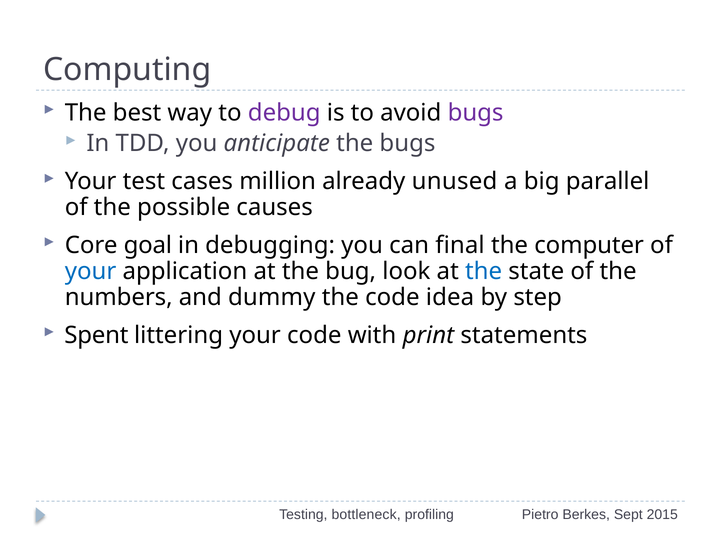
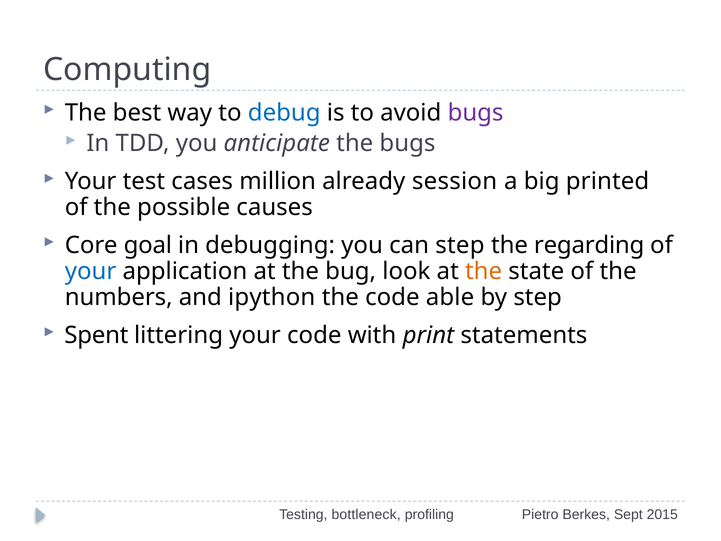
debug colour: purple -> blue (284, 113)
unused: unused -> session (455, 181)
parallel: parallel -> printed (608, 181)
can final: final -> step (460, 245)
computer: computer -> regarding (589, 245)
the colour: blue -> orange (484, 271)
dummy: dummy -> ipython (272, 297)
idea: idea -> able (450, 297)
